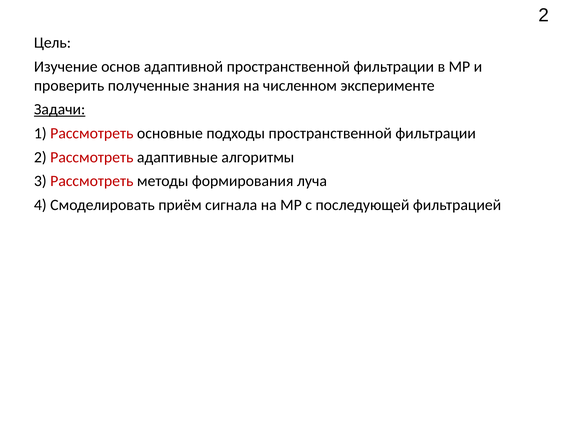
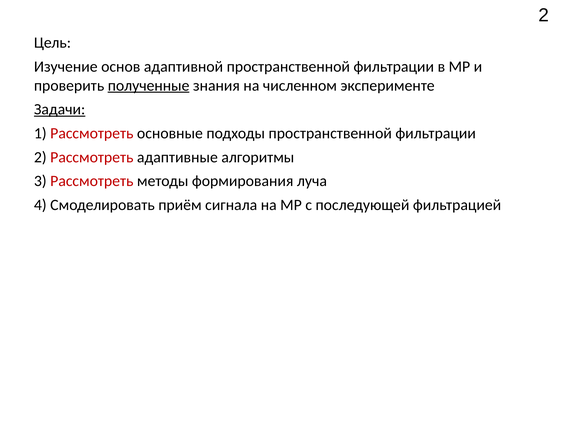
полученные underline: none -> present (149, 85)
